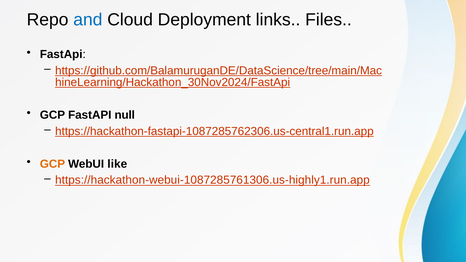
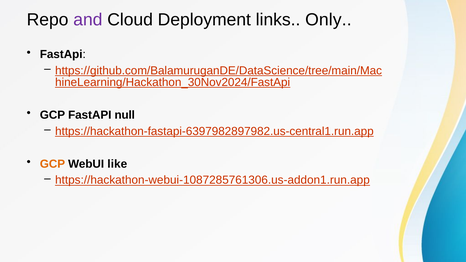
and colour: blue -> purple (88, 20)
Files: Files -> Only (328, 20)
https://hackathon-fastapi-1087285762306.us-central1.run.app: https://hackathon-fastapi-1087285762306.us-central1.run.app -> https://hackathon-fastapi-6397982897982.us-central1.run.app (214, 131)
https://hackathon-webui-1087285761306.us-highly1.run.app: https://hackathon-webui-1087285761306.us-highly1.run.app -> https://hackathon-webui-1087285761306.us-addon1.run.app (212, 180)
